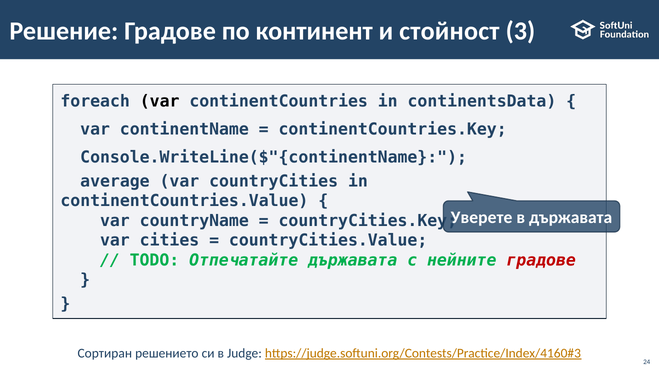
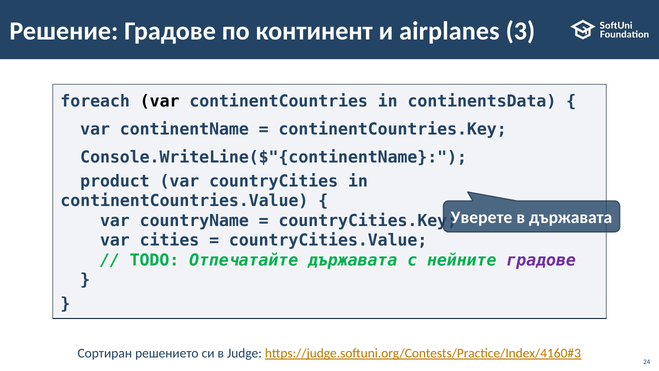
стойност: стойност -> airplanes (449, 31)
average: average -> product (115, 181)
градове colour: red -> purple (541, 260)
